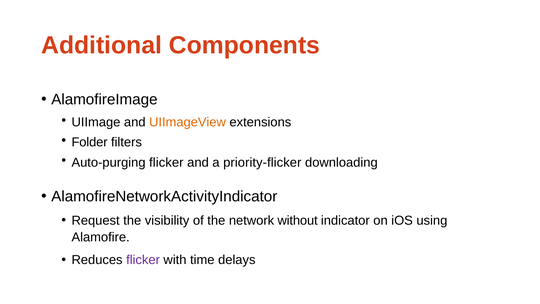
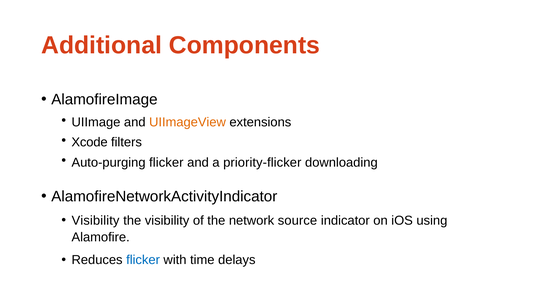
Folder: Folder -> Xcode (90, 142)
Request: Request -> Visibility (96, 220)
without: without -> source (297, 220)
flicker colour: purple -> blue (143, 260)
